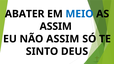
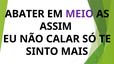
MEIO colour: blue -> purple (79, 14)
NÃO ASSIM: ASSIM -> CALAR (63, 39)
DEUS: DEUS -> MAIS (74, 52)
